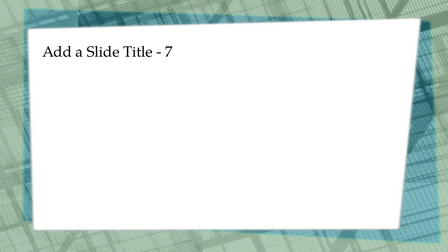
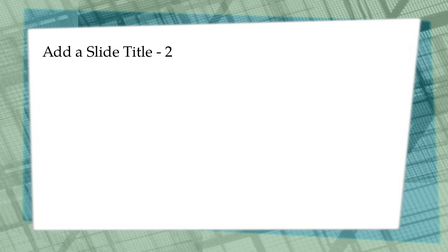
7: 7 -> 2 (169, 52)
